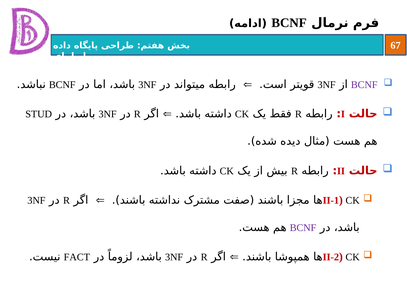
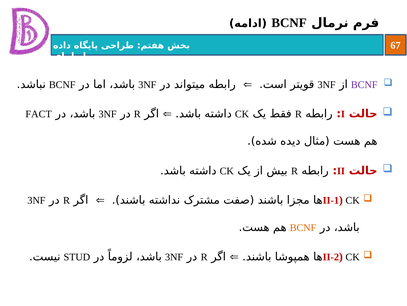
STUD: STUD -> FACT (39, 114)
BCNF colour: purple -> orange (303, 227)
FACT: FACT -> STUD (77, 257)
